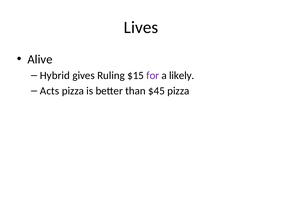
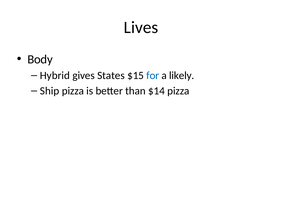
Alive: Alive -> Body (40, 59)
Ruling: Ruling -> States (111, 75)
for colour: purple -> blue (153, 75)
Acts: Acts -> Ship (50, 91)
$45: $45 -> $14 (156, 91)
